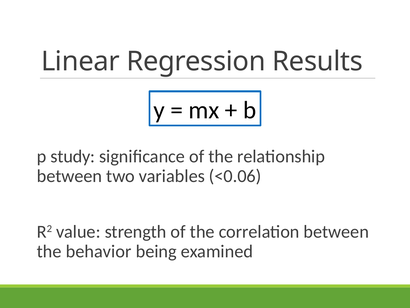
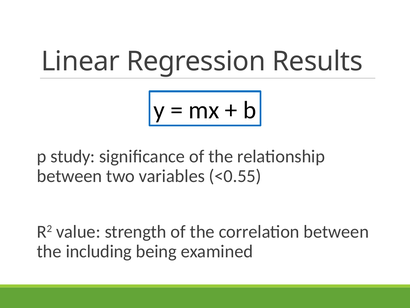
<0.06: <0.06 -> <0.55 (235, 176)
behavior: behavior -> including (99, 251)
